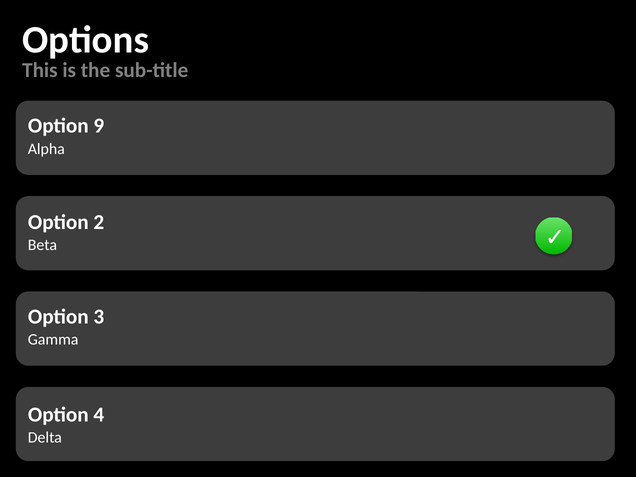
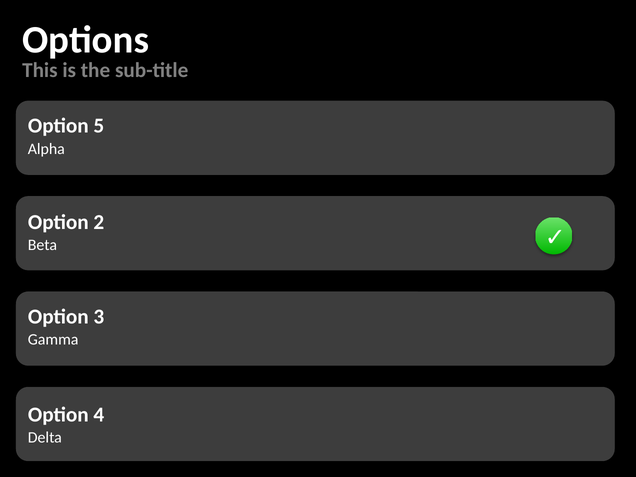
9: 9 -> 5 (99, 126)
